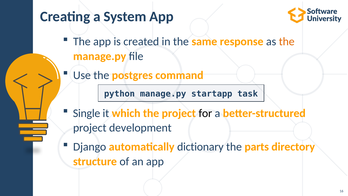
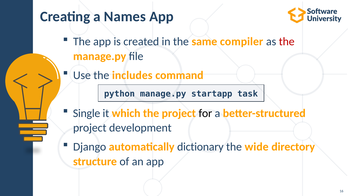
System: System -> Names (125, 16)
response: response -> compiler (242, 41)
the colour: orange -> red (287, 41)
postgres: postgres -> includes (132, 75)
parts: parts -> wide (257, 147)
